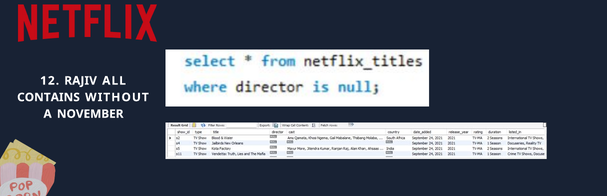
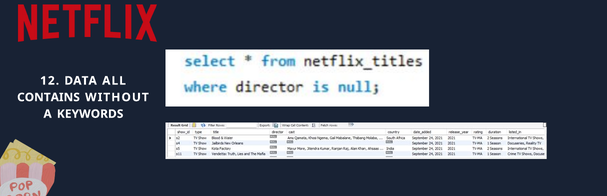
RAJIV: RAJIV -> DATA (81, 81)
NOVEMBER: NOVEMBER -> KEYWORDS (90, 114)
